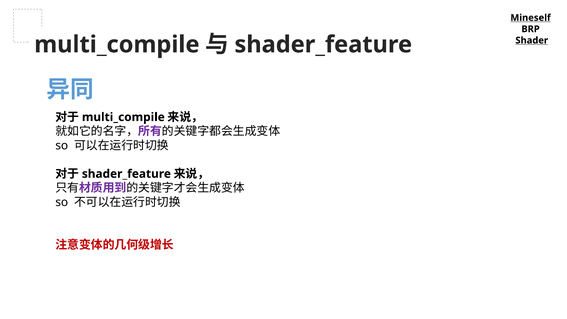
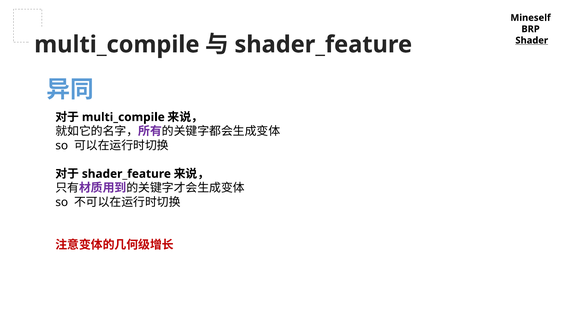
Mineself underline: present -> none (531, 18)
